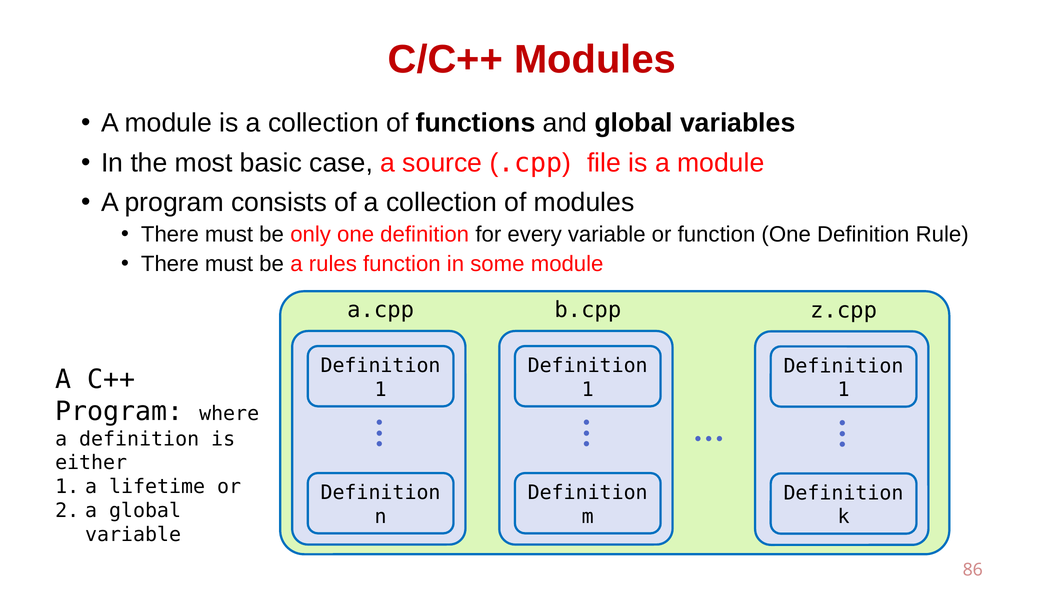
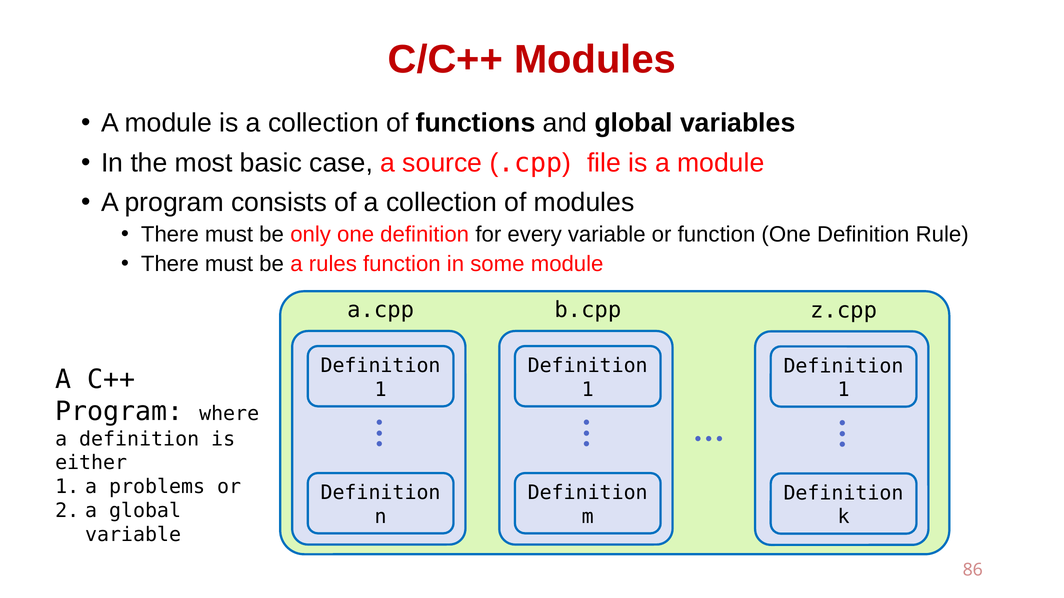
lifetime: lifetime -> problems (157, 487)
